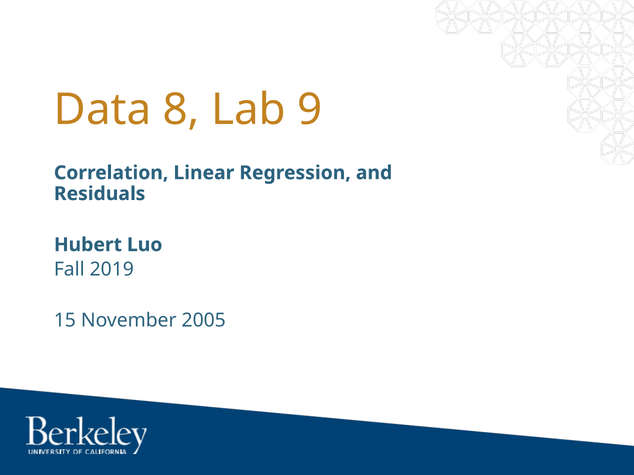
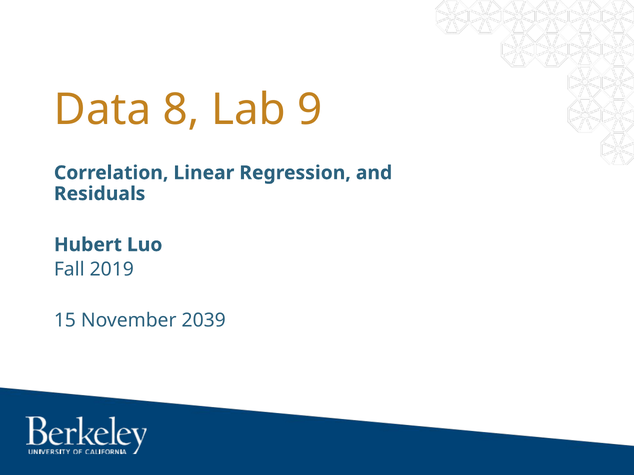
2005: 2005 -> 2039 (204, 321)
